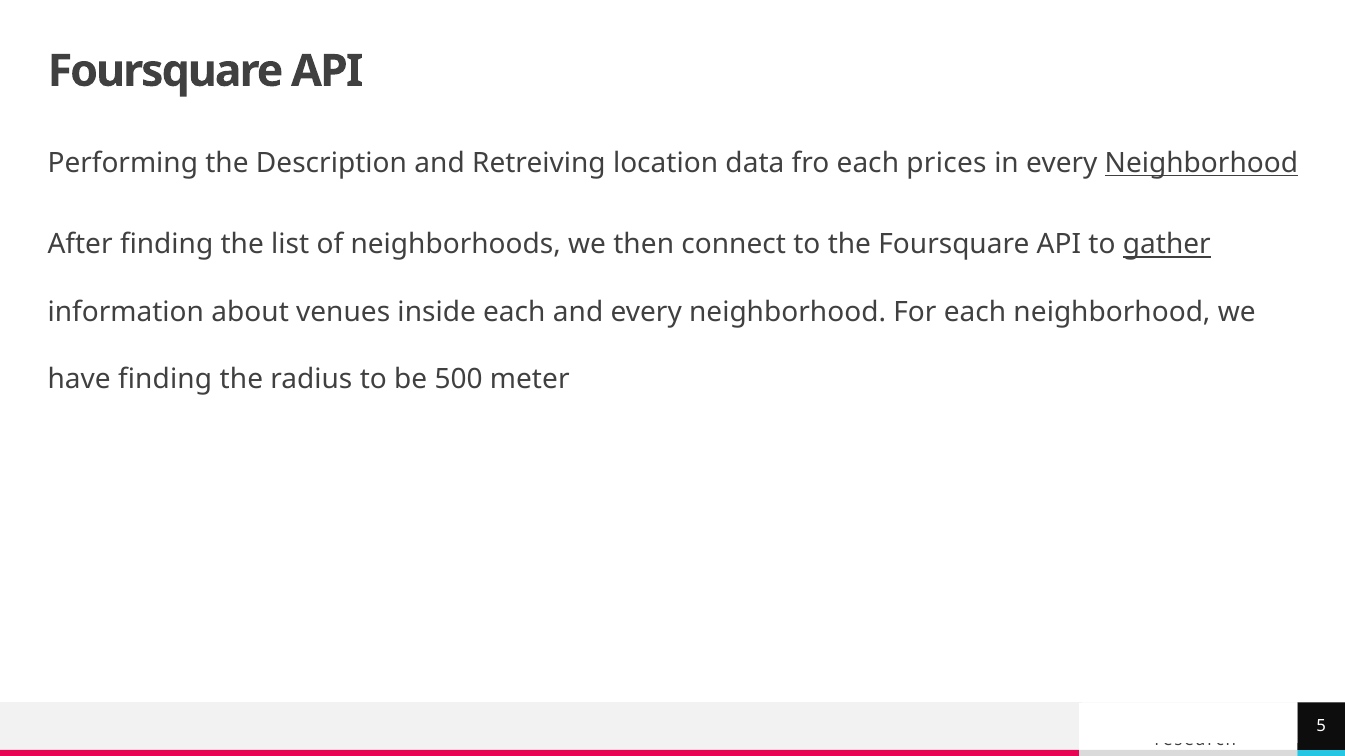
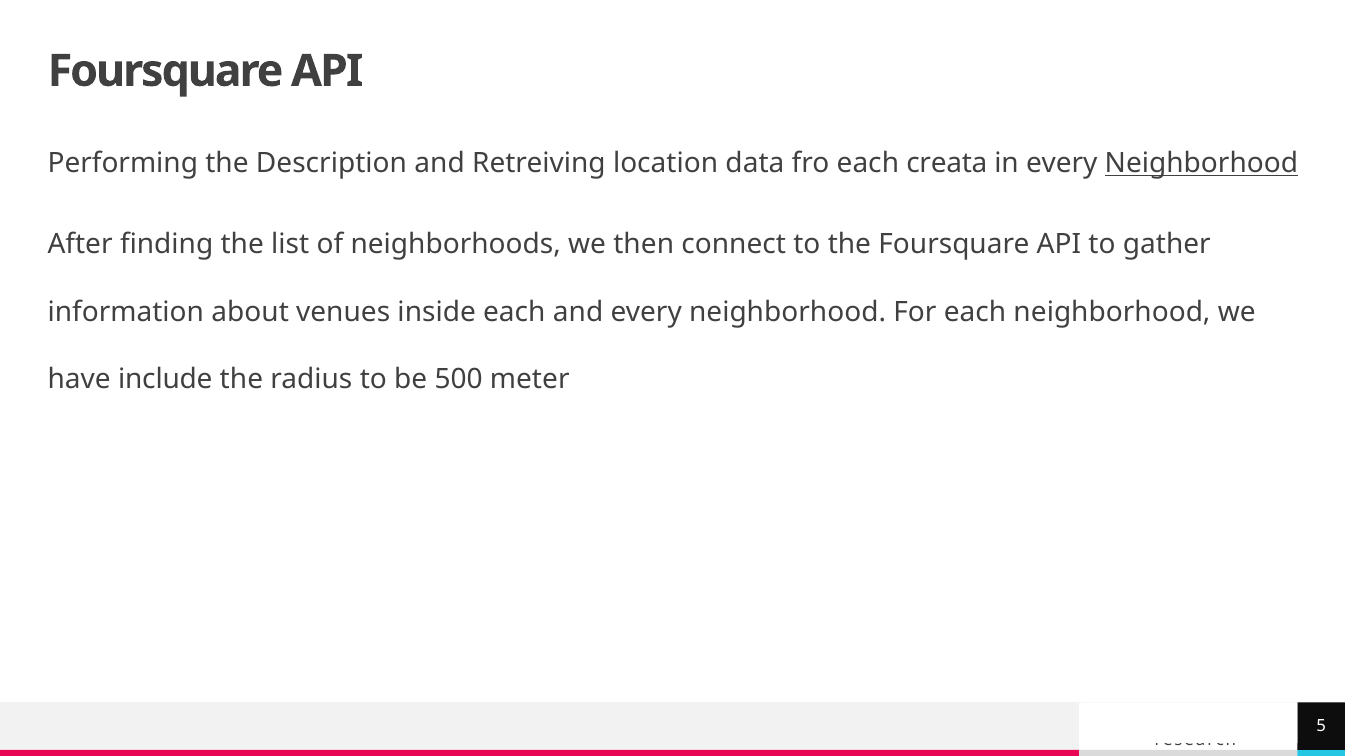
prices: prices -> creata (947, 164)
gather underline: present -> none (1167, 245)
have finding: finding -> include (165, 379)
